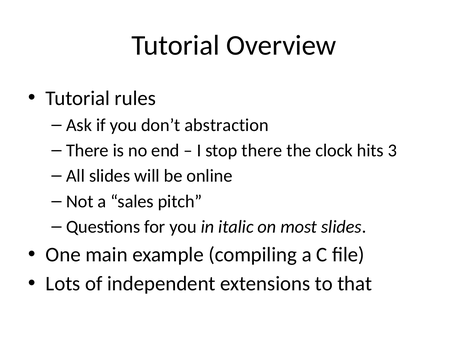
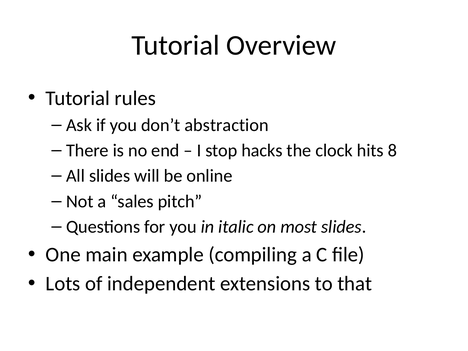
stop there: there -> hacks (262, 150)
3: 3 -> 8 (392, 150)
